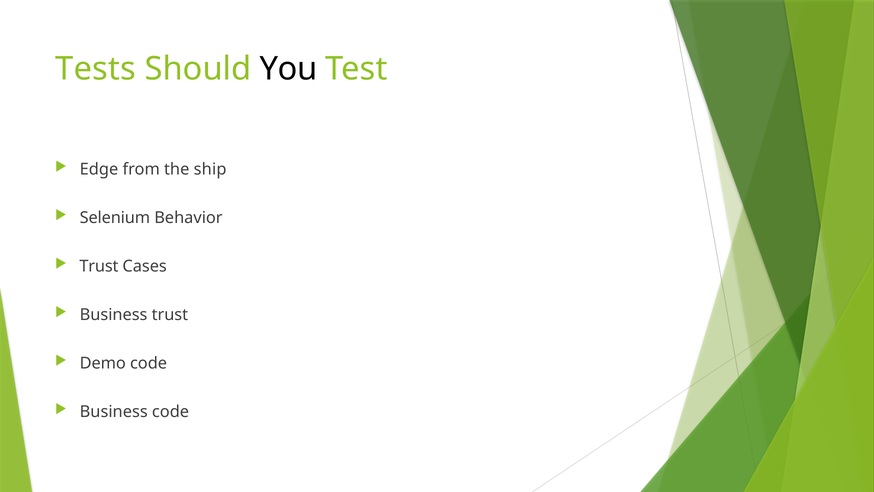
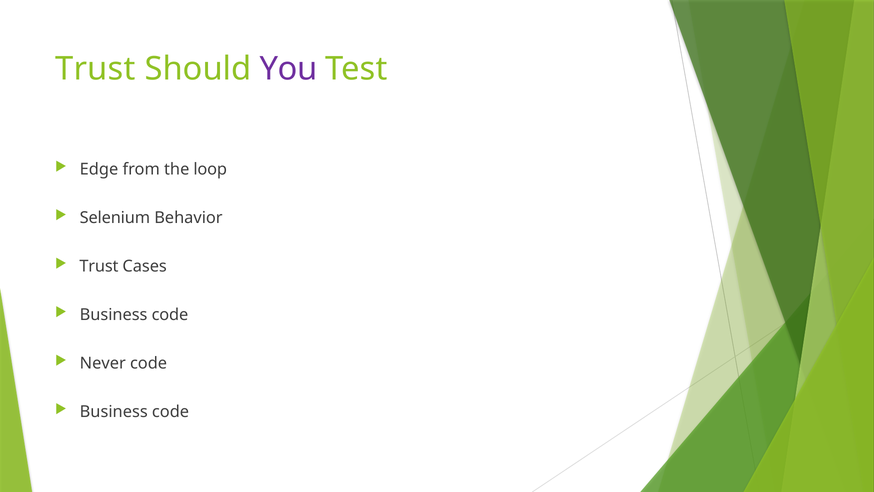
Tests: Tests -> Trust (95, 69)
You colour: black -> purple (289, 69)
ship: ship -> loop (210, 169)
trust: trust -> code (170, 314)
Demo: Demo -> Never (103, 363)
